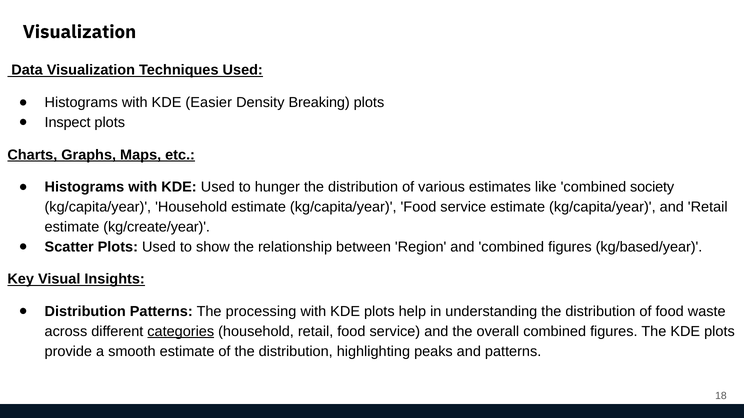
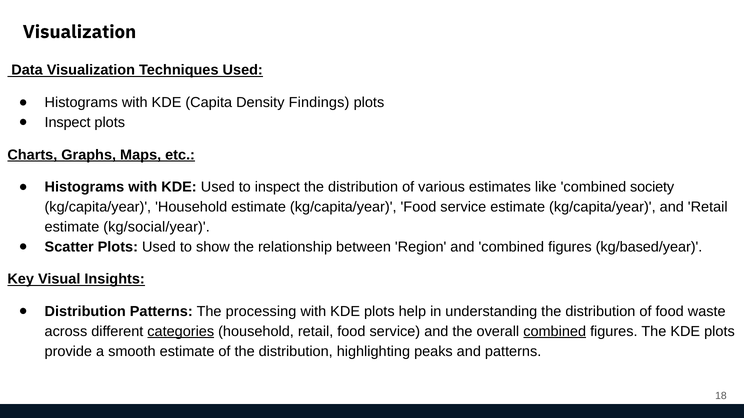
Easier: Easier -> Capita (209, 103)
Breaking: Breaking -> Findings (319, 103)
to hunger: hunger -> inspect (277, 187)
kg/create/year: kg/create/year -> kg/social/year (157, 227)
combined underline: none -> present (555, 332)
